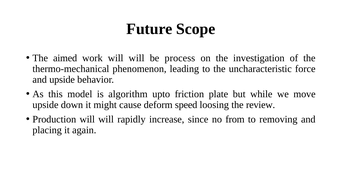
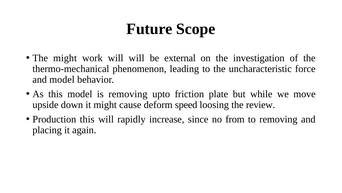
The aimed: aimed -> might (65, 58)
process: process -> external (180, 58)
and upside: upside -> model (62, 79)
is algorithm: algorithm -> removing (128, 94)
Production will: will -> this (87, 119)
